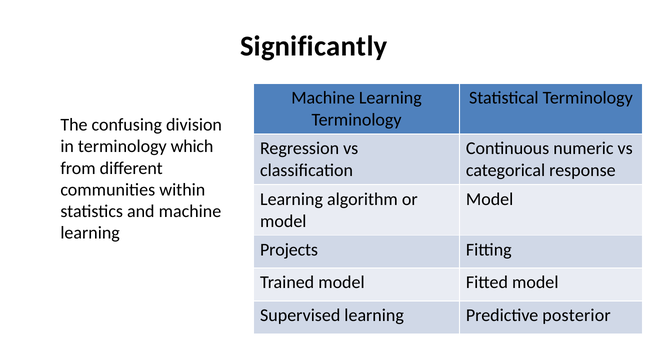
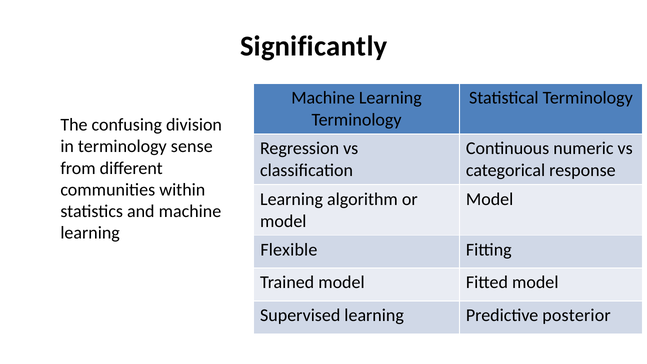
which: which -> sense (192, 146)
Projects: Projects -> Flexible (289, 250)
